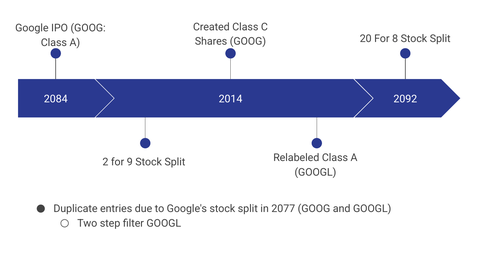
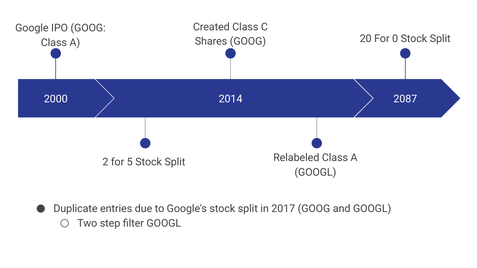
8: 8 -> 0 (395, 39)
2084: 2084 -> 2000 (56, 99)
2092: 2092 -> 2087 (405, 99)
9: 9 -> 5 (130, 162)
2077: 2077 -> 2017 (283, 209)
